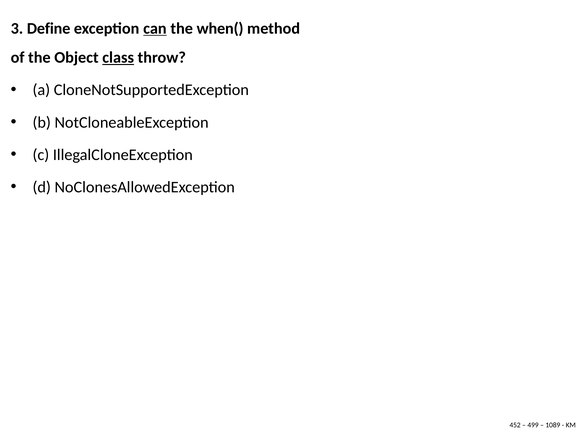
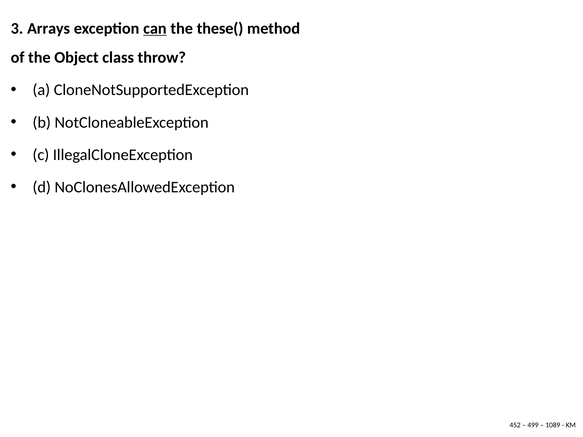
Define: Define -> Arrays (49, 28)
when(: when( -> these( (220, 28)
class underline: present -> none (118, 58)
